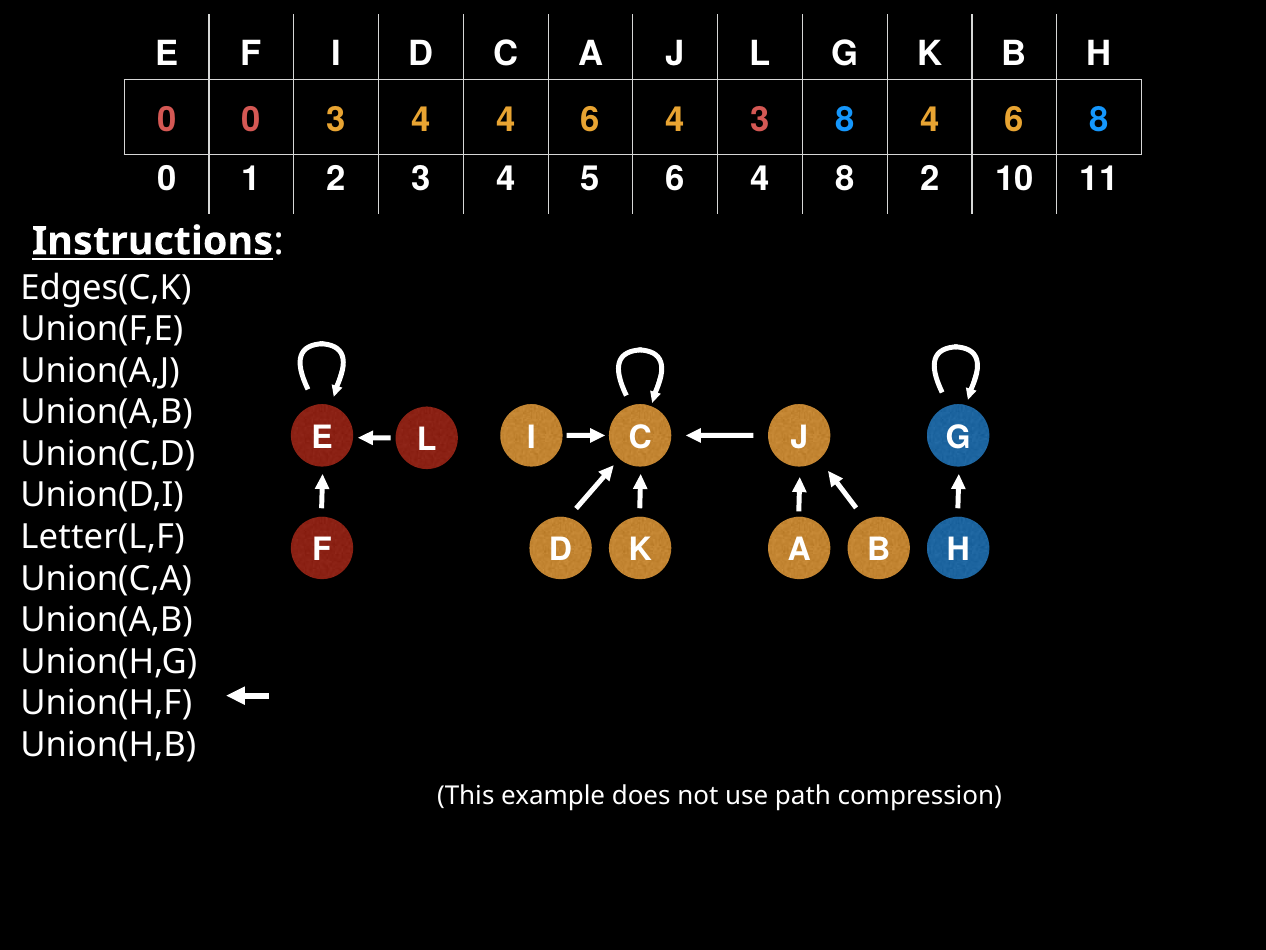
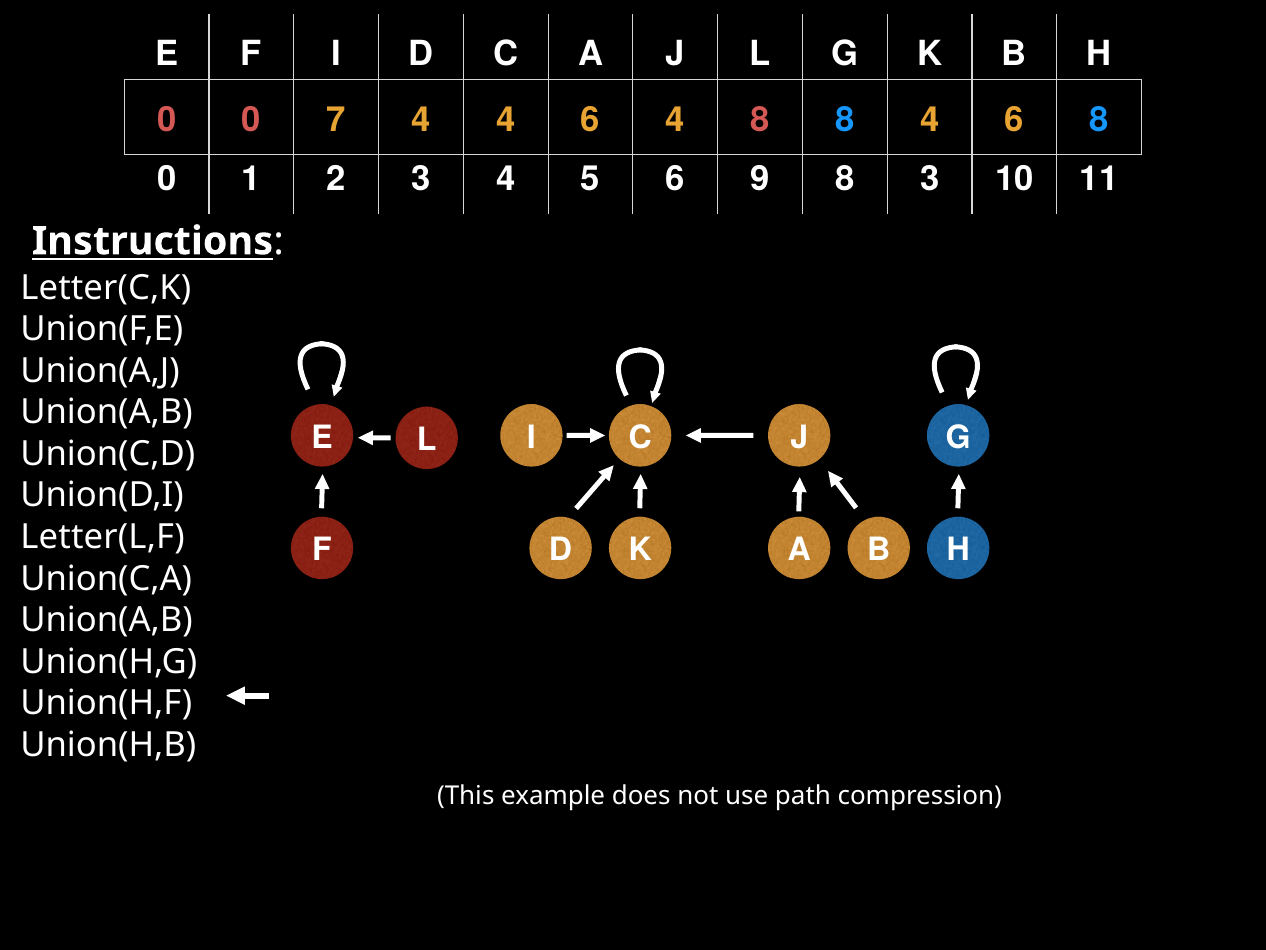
0 3: 3 -> 7 (336, 120)
4 3: 3 -> 8 (760, 120)
5 6 4: 4 -> 9 (760, 179)
8 2: 2 -> 3 (930, 179)
Edges(C,K: Edges(C,K -> Letter(C,K (106, 287)
